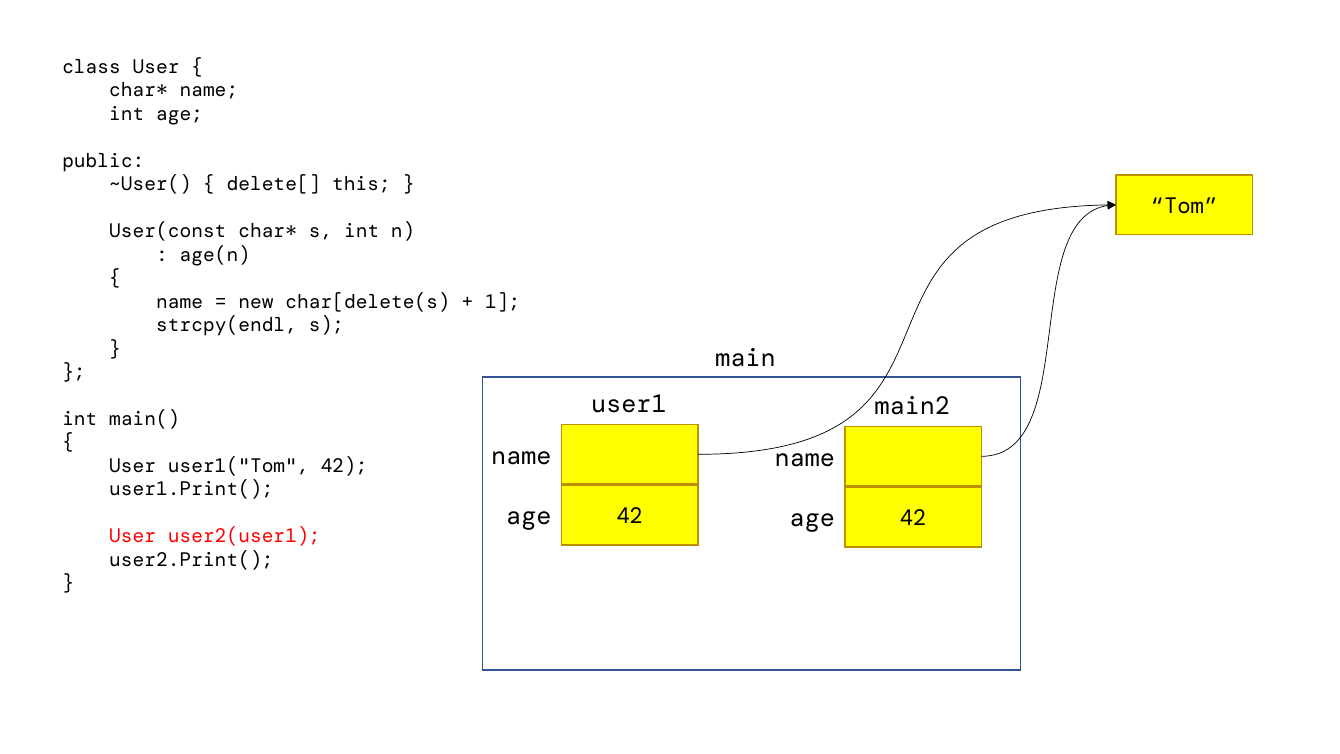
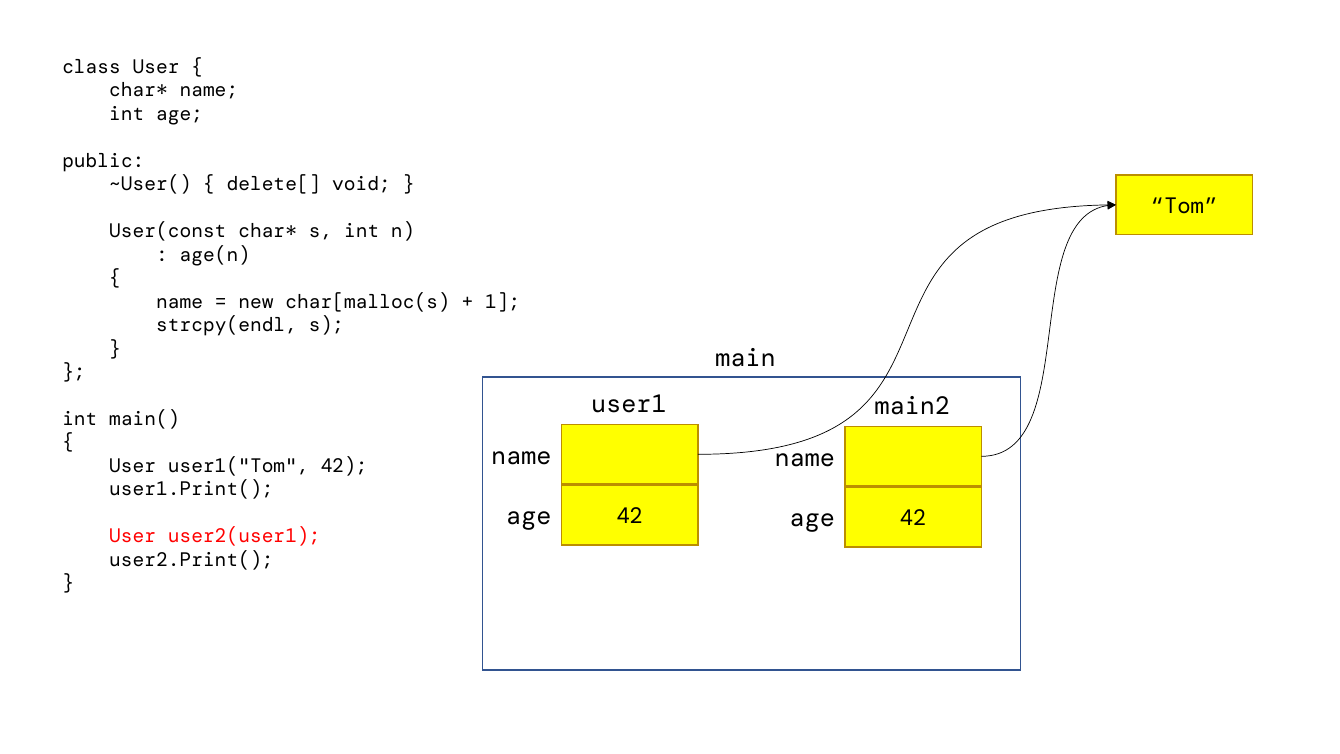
this: this -> void (362, 184)
char[delete(s: char[delete(s -> char[malloc(s (368, 302)
